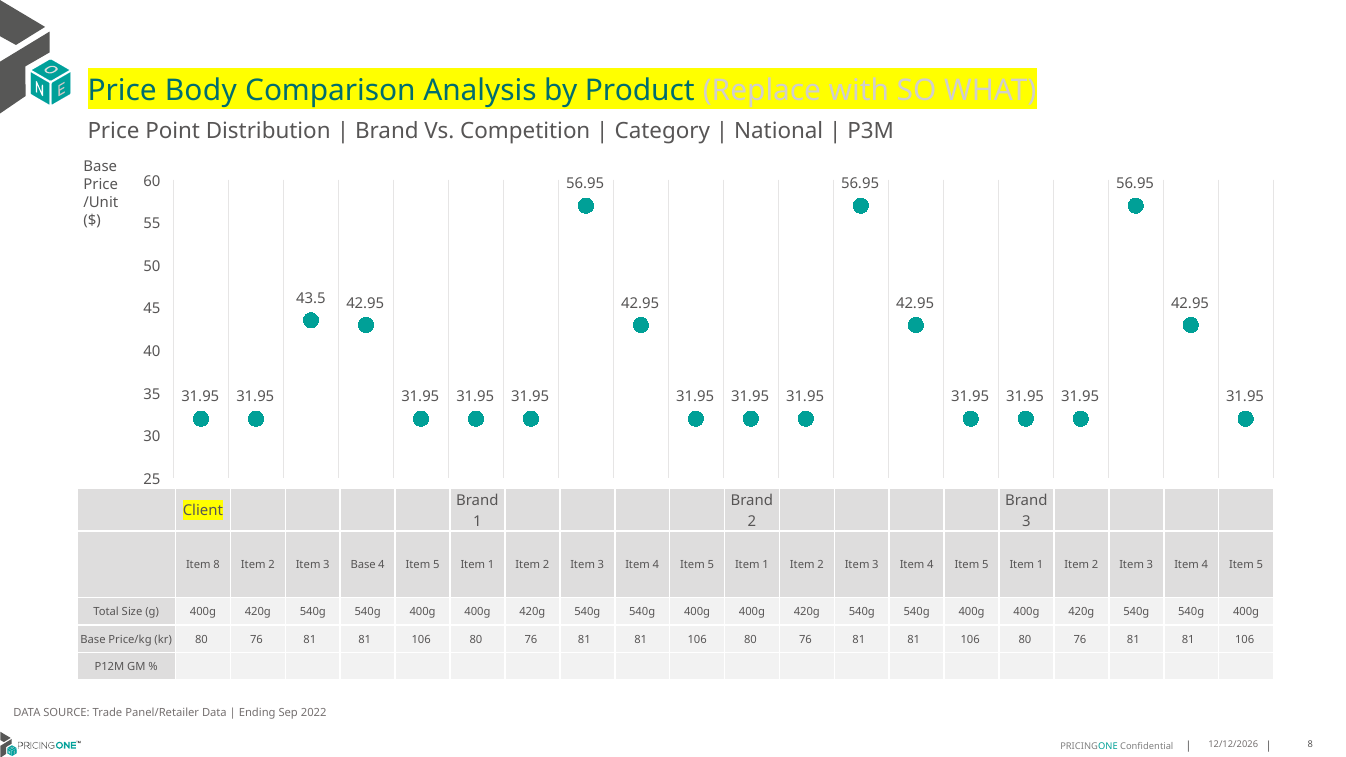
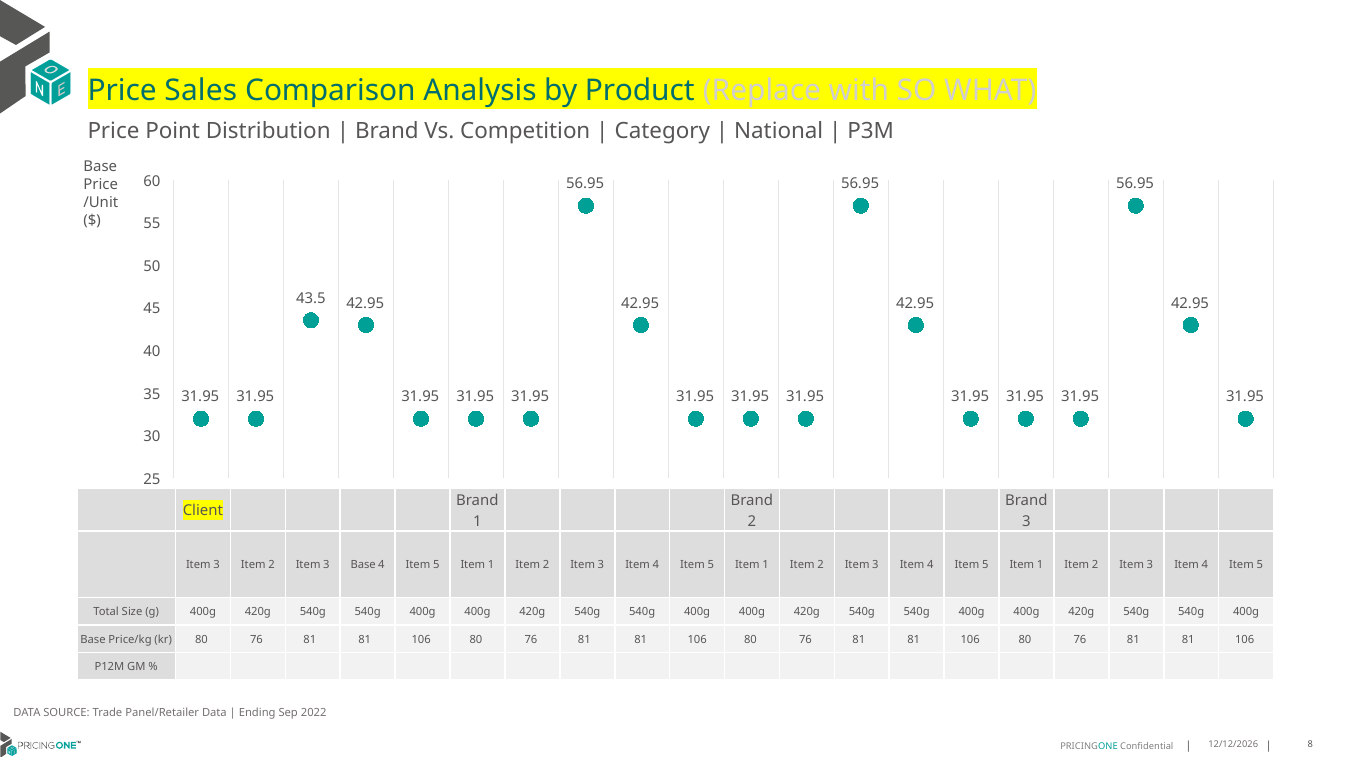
Body: Body -> Sales (201, 91)
8: 8 -> 3 (217, 565)
